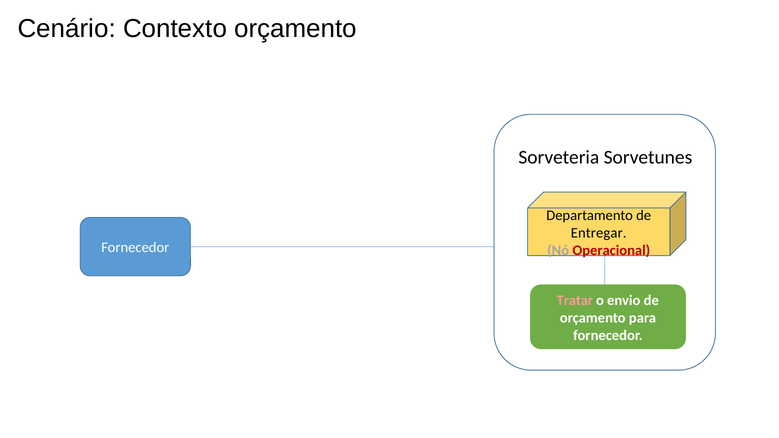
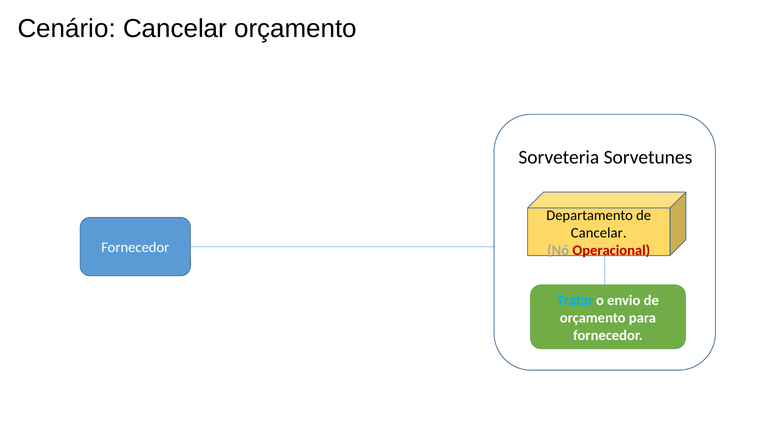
Cenário Contexto: Contexto -> Cancelar (175, 29)
Entregar: Entregar -> Cancelar (599, 233)
Tratar colour: pink -> light blue (575, 300)
